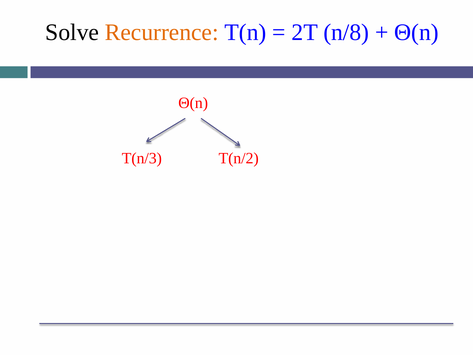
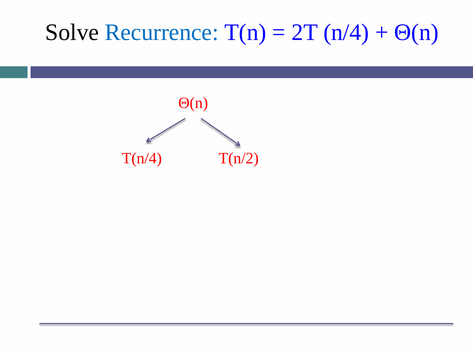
Recurrence colour: orange -> blue (162, 32)
n/8: n/8 -> n/4 (346, 32)
T(n/3: T(n/3 -> T(n/4 (142, 158)
